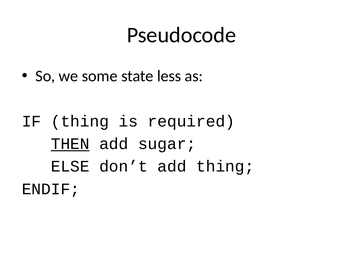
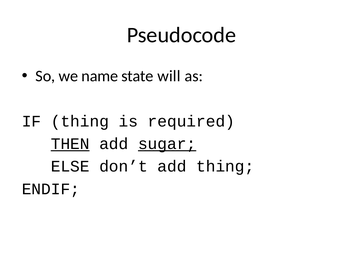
some: some -> name (100, 76)
less: less -> will (169, 76)
sugar underline: none -> present (167, 144)
